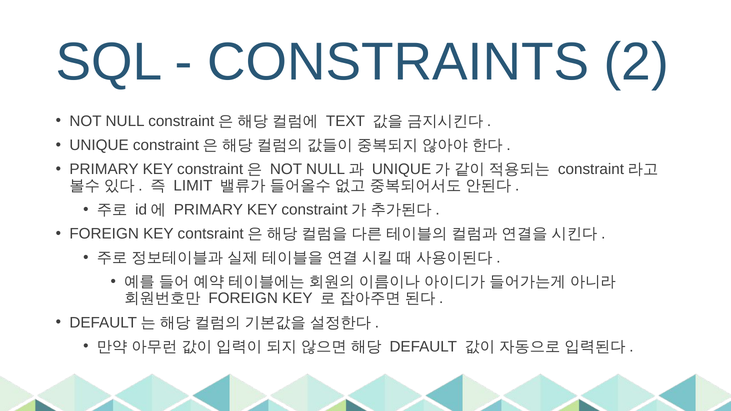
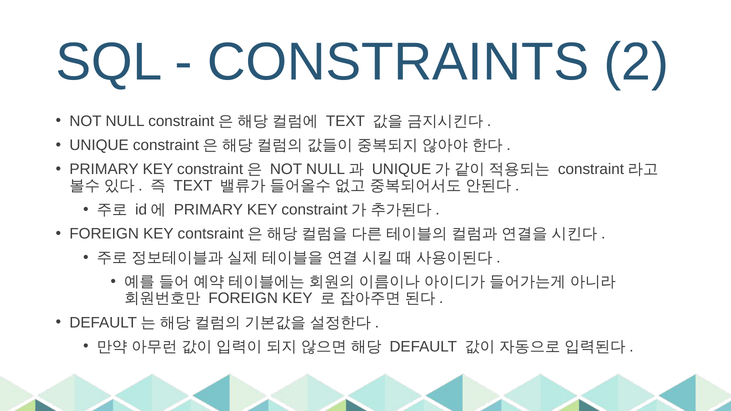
LIMIT: LIMIT -> TEXT (193, 186)
